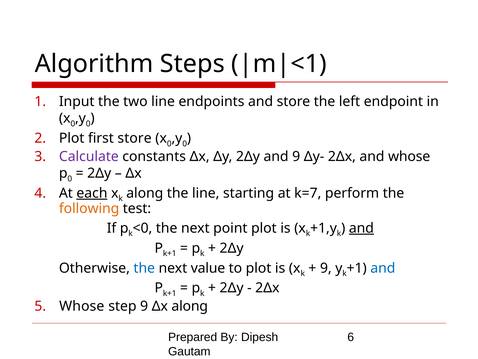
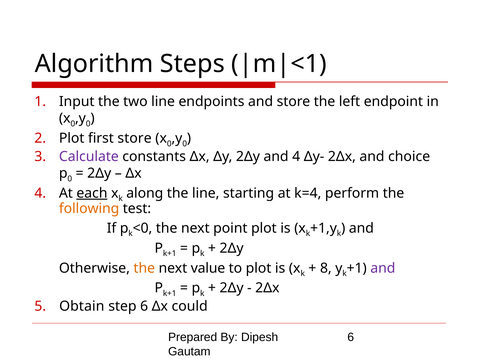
and 9: 9 -> 4 (296, 156)
and whose: whose -> choice (409, 156)
k=7: k=7 -> k=4 (308, 193)
and underline: present -> none (361, 228)
the colour: blue -> orange (144, 268)
9: 9 -> 8 (326, 268)
and colour: blue -> purple (383, 268)
Whose: Whose -> Obtain (82, 306)
step 9: 9 -> 6 (144, 306)
Δx along: along -> could (190, 306)
